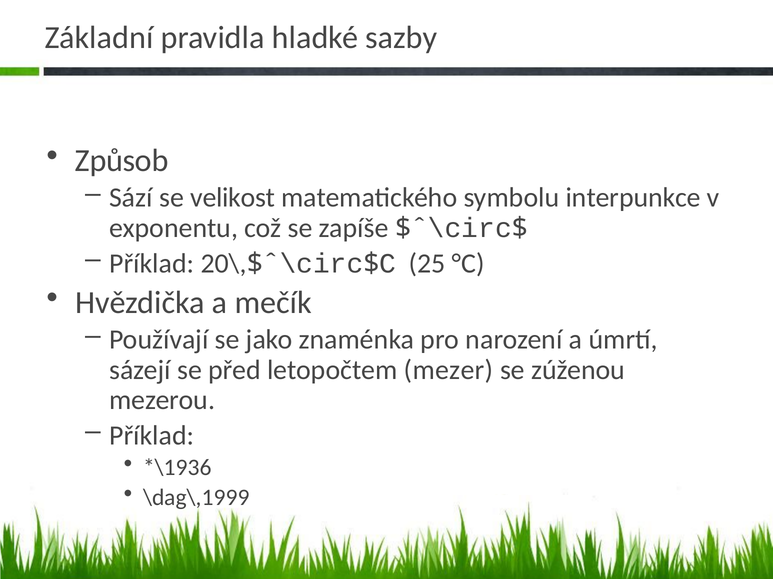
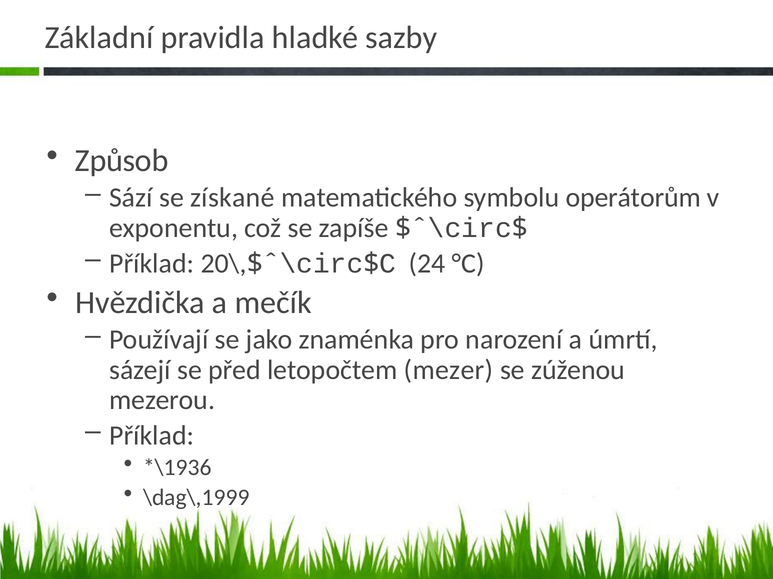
velikost: velikost -> získané (232, 198)
interpunkce: interpunkce -> operátorům (633, 198)
25: 25 -> 24 (427, 264)
